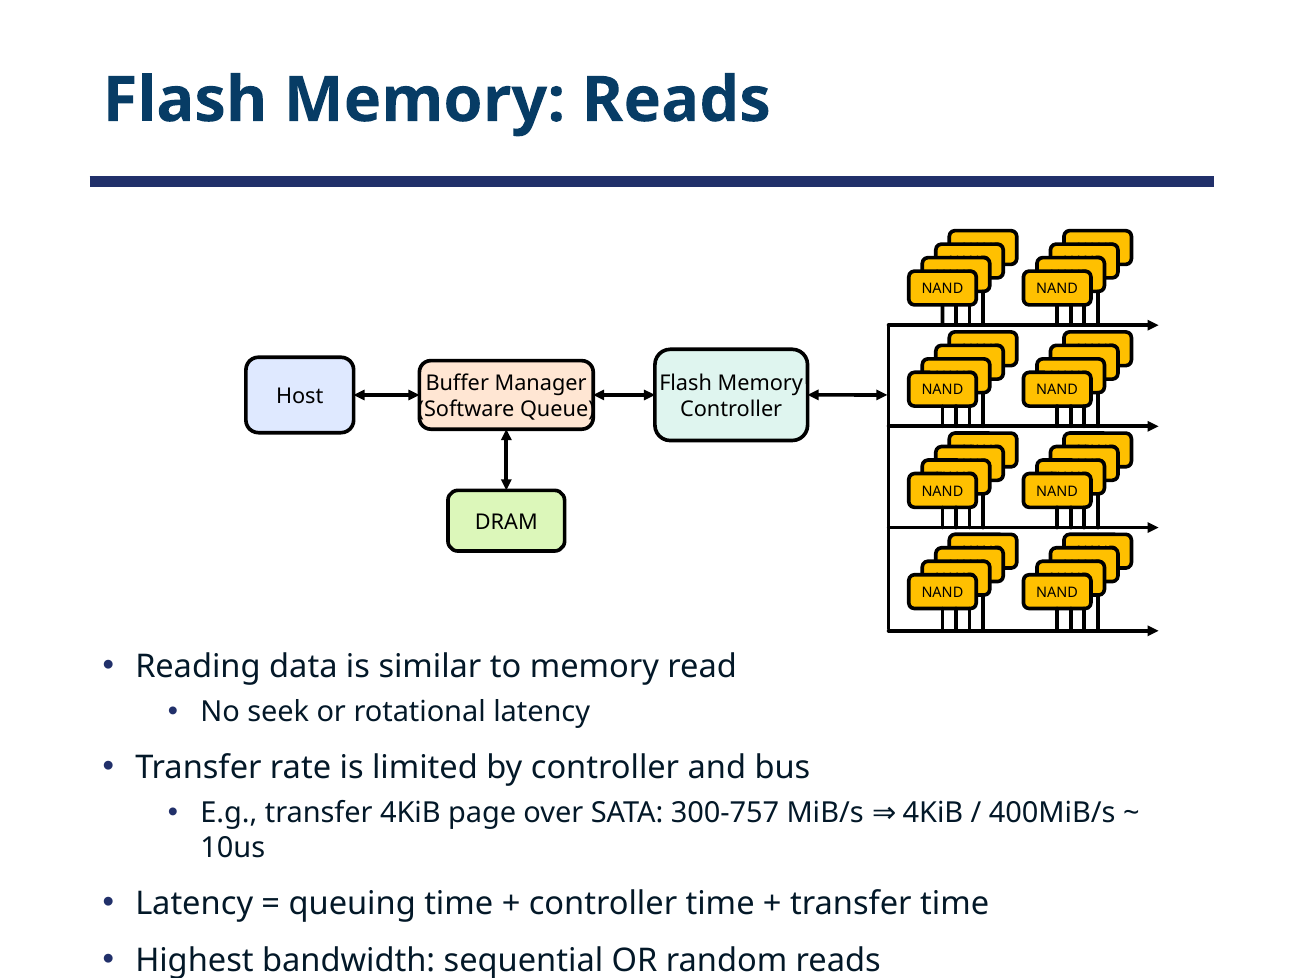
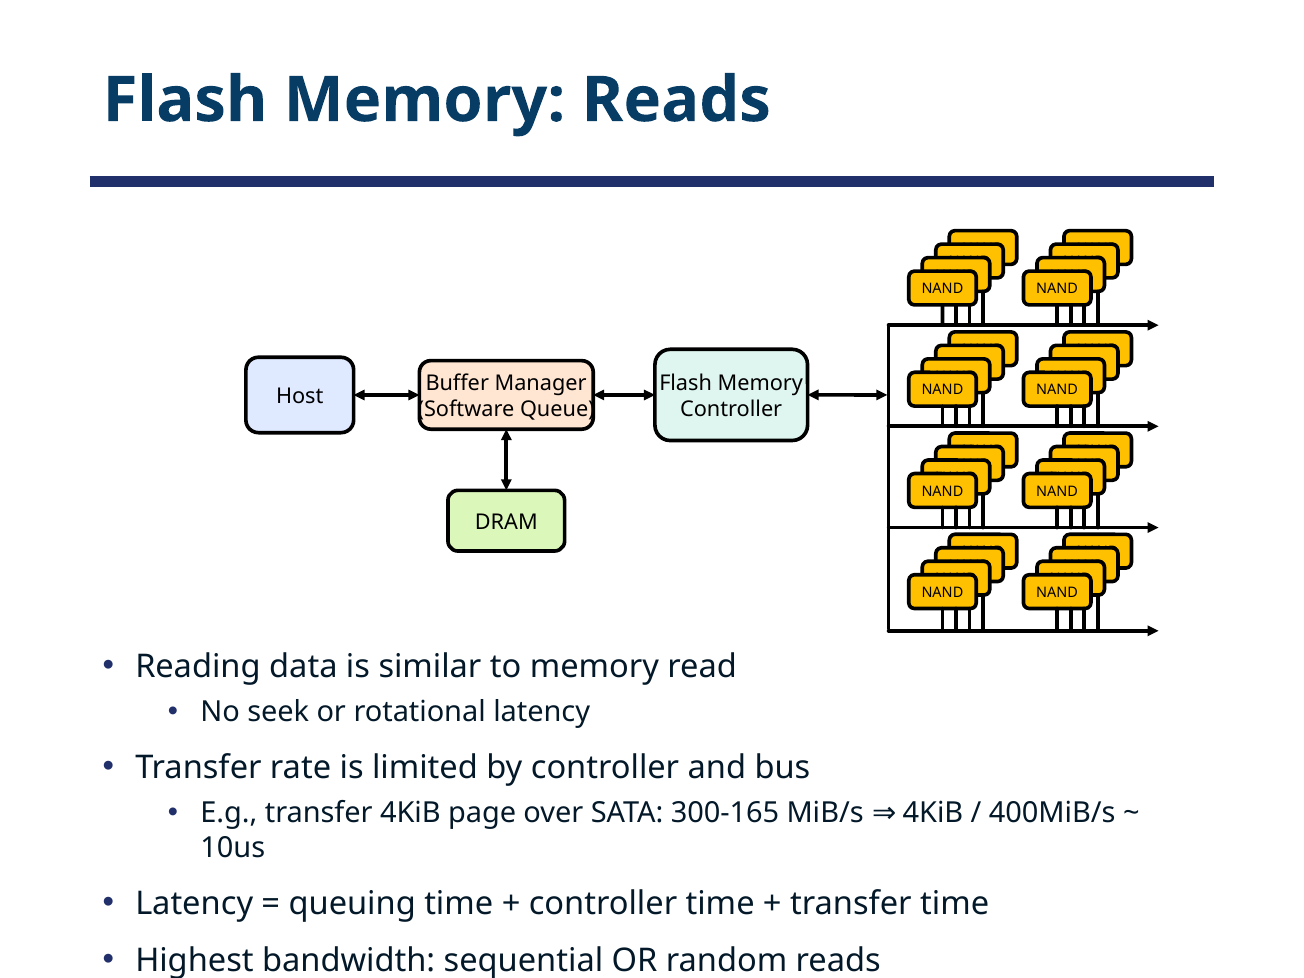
300-757: 300-757 -> 300-165 (725, 813)
